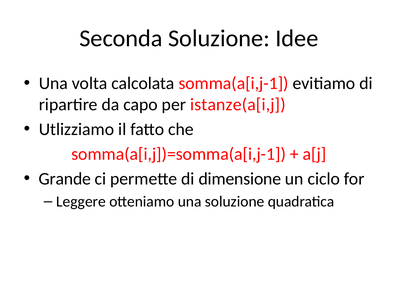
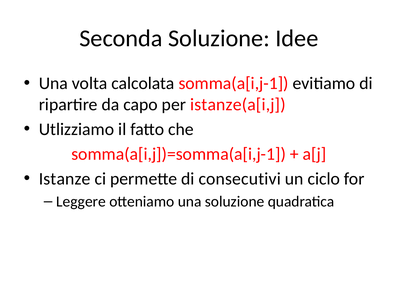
Grande: Grande -> Istanze (65, 179)
dimensione: dimensione -> consecutivi (240, 179)
